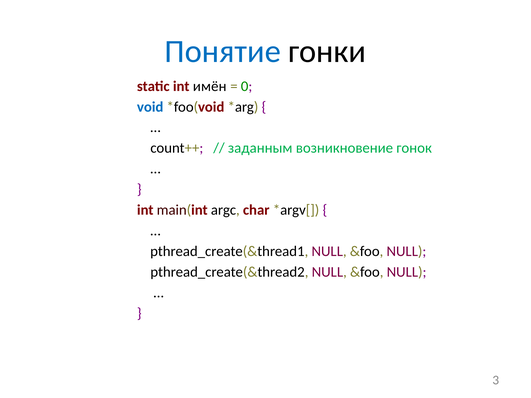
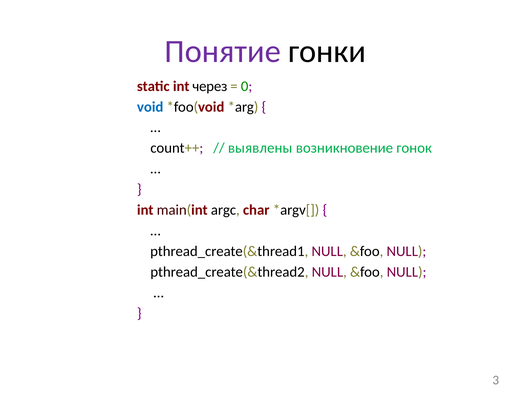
Понятие colour: blue -> purple (223, 51)
имён: имён -> через (210, 86)
заданным: заданным -> выявлены (260, 148)
